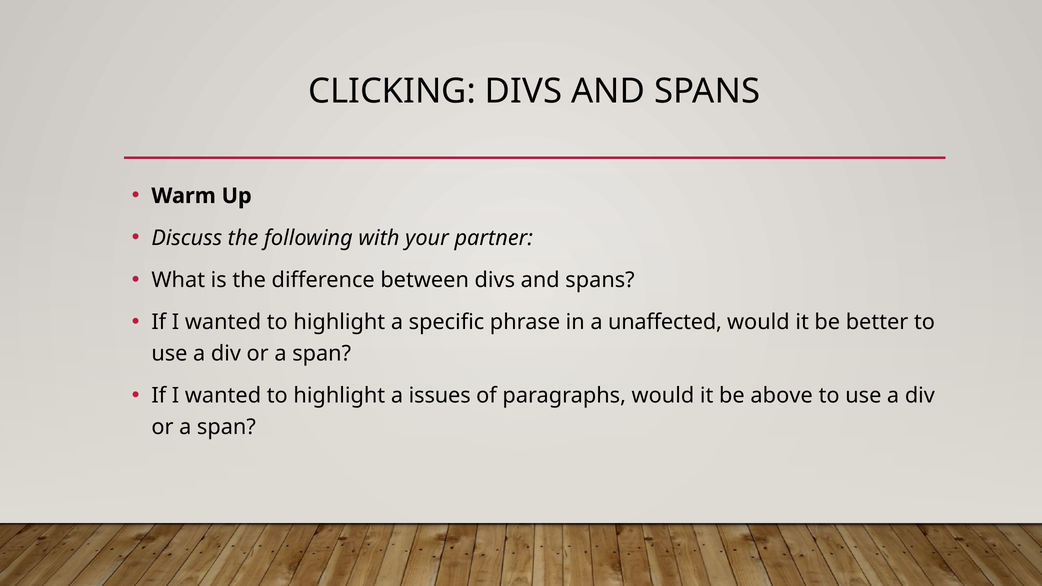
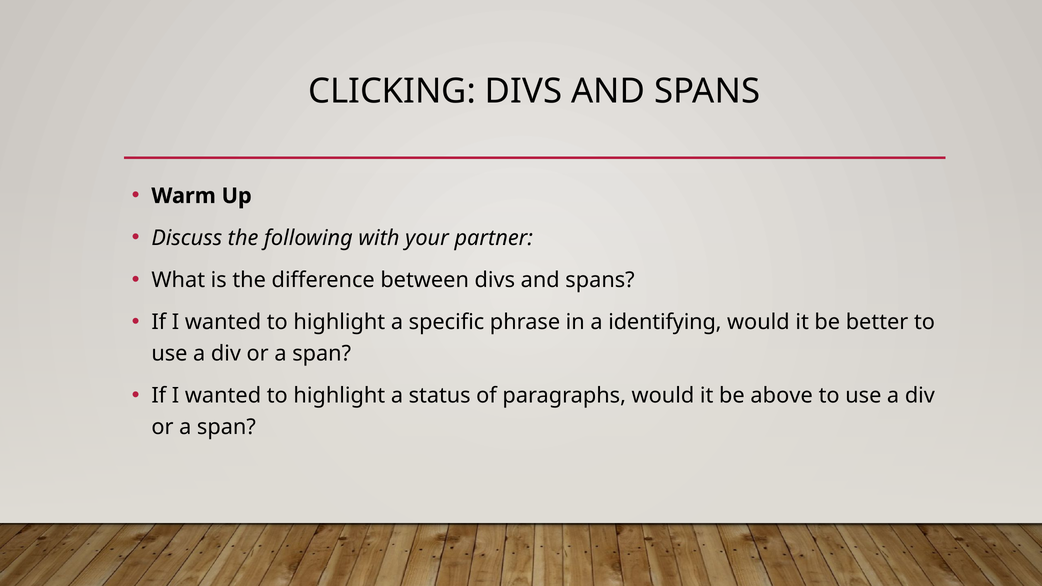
unaffected: unaffected -> identifying (665, 322)
issues: issues -> status (440, 396)
